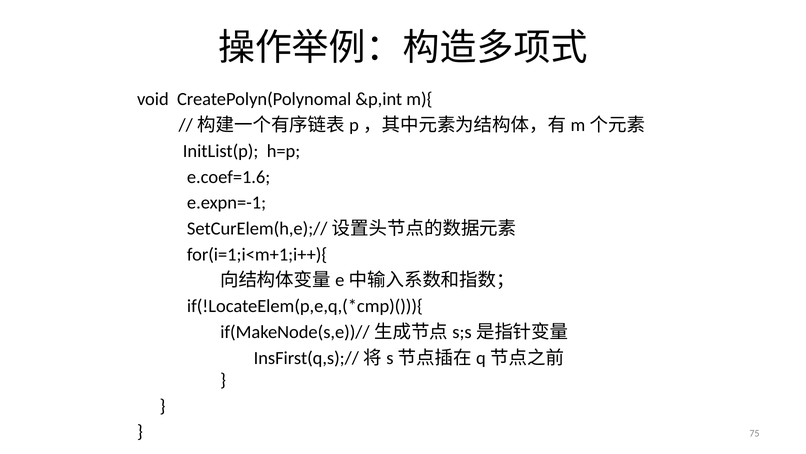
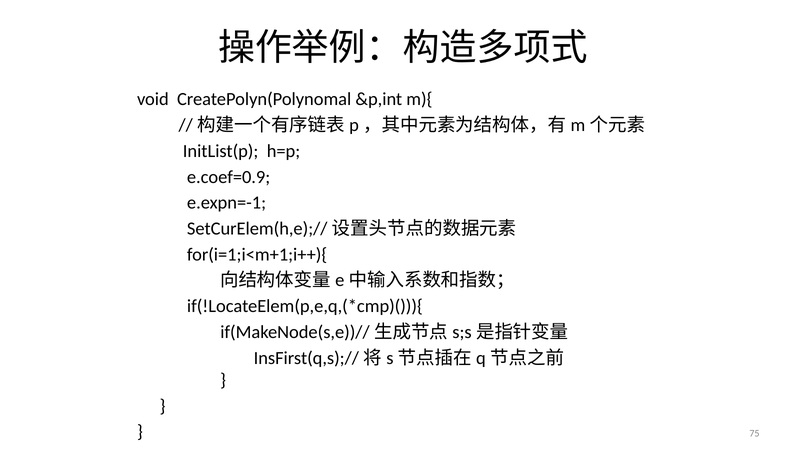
e.coef=1.6: e.coef=1.6 -> e.coef=0.9 (229, 177)
